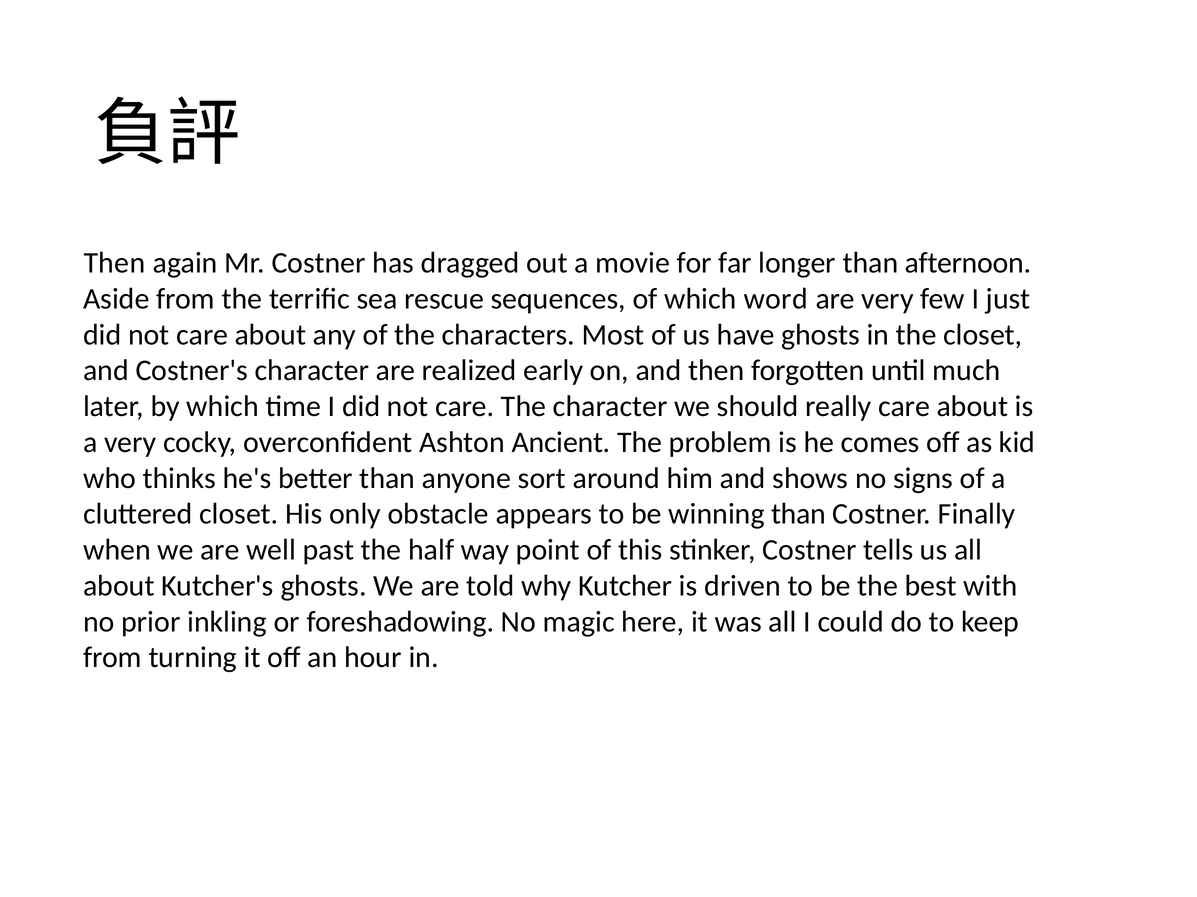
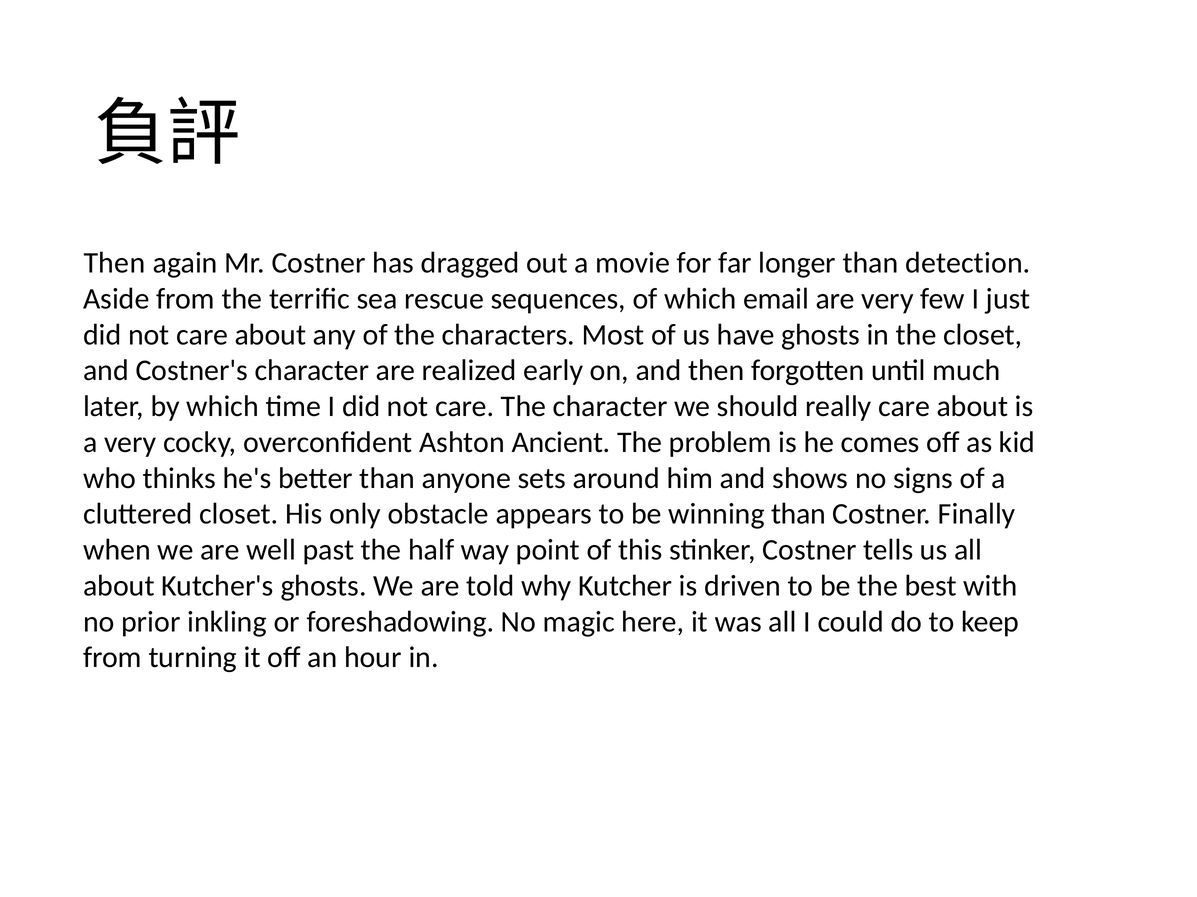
afternoon: afternoon -> detection (968, 263)
word: word -> email (776, 299)
sort: sort -> sets (542, 479)
